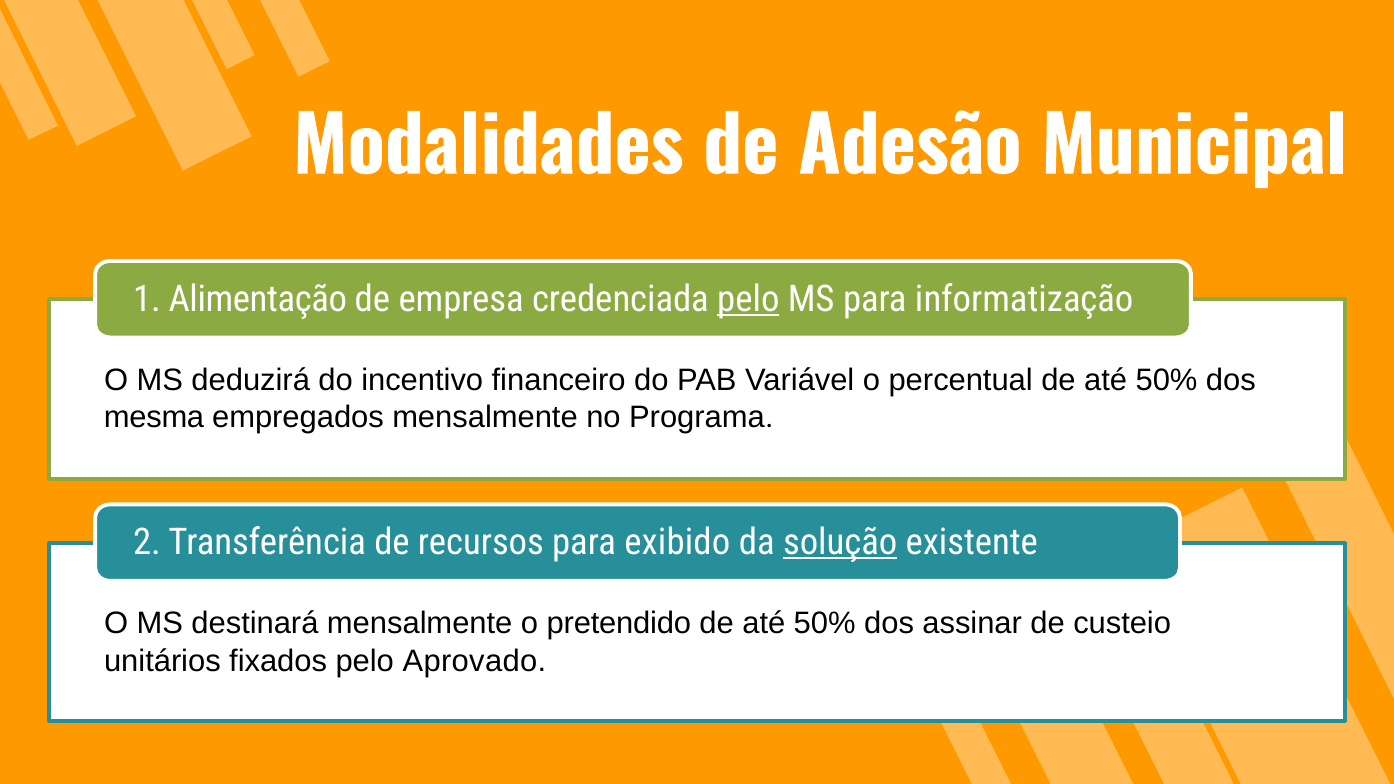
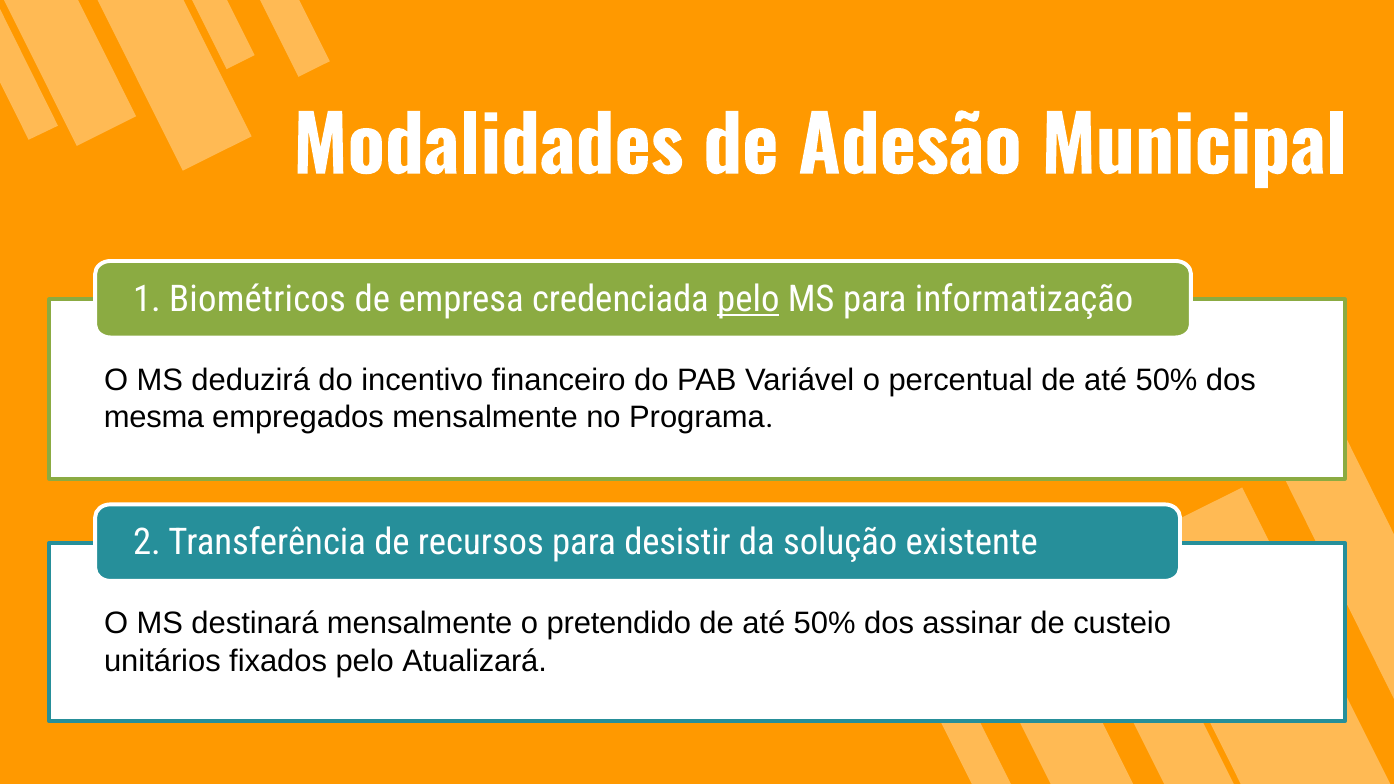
Alimentação: Alimentação -> Biométricos (258, 299)
exibido: exibido -> desistir (677, 543)
solução underline: present -> none (840, 543)
Aprovado: Aprovado -> Atualizará (475, 661)
